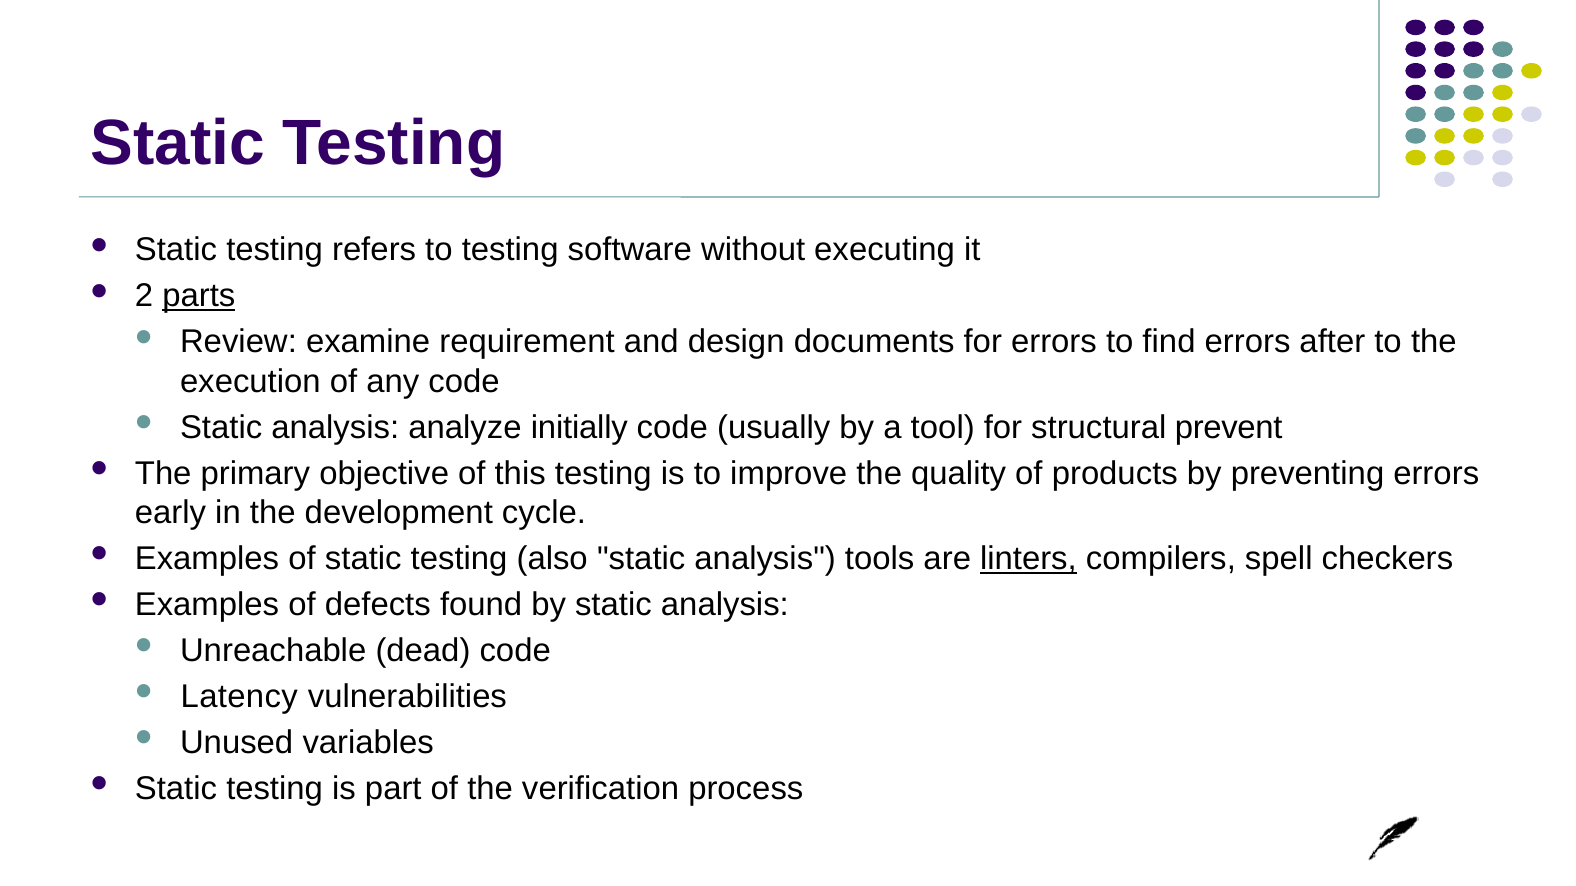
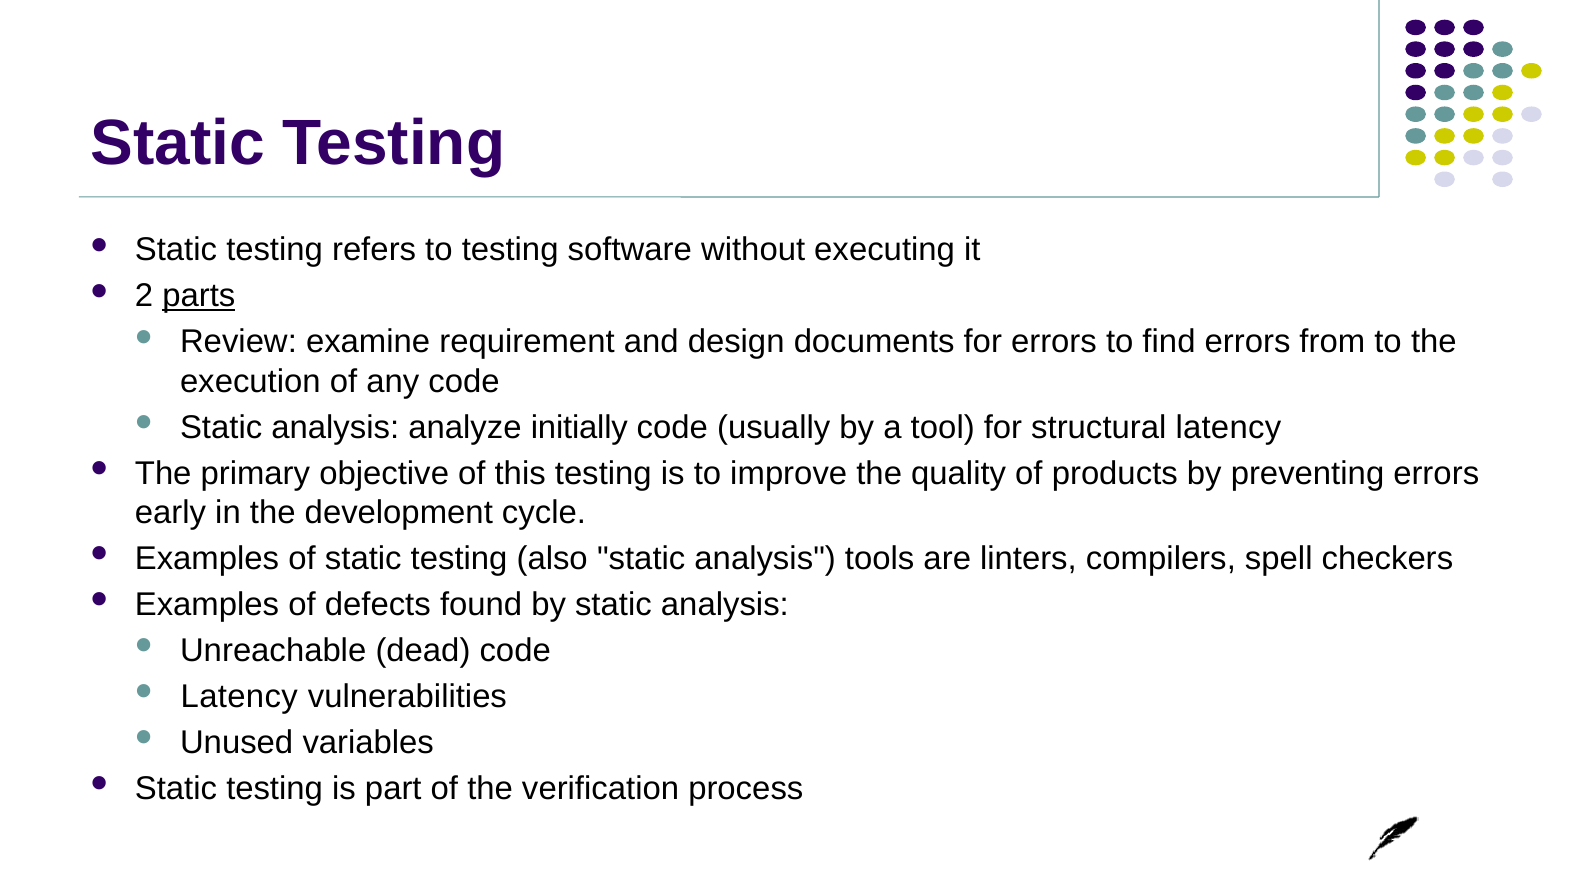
after: after -> from (1332, 342)
structural prevent: prevent -> latency (1228, 428)
linters underline: present -> none (1028, 559)
